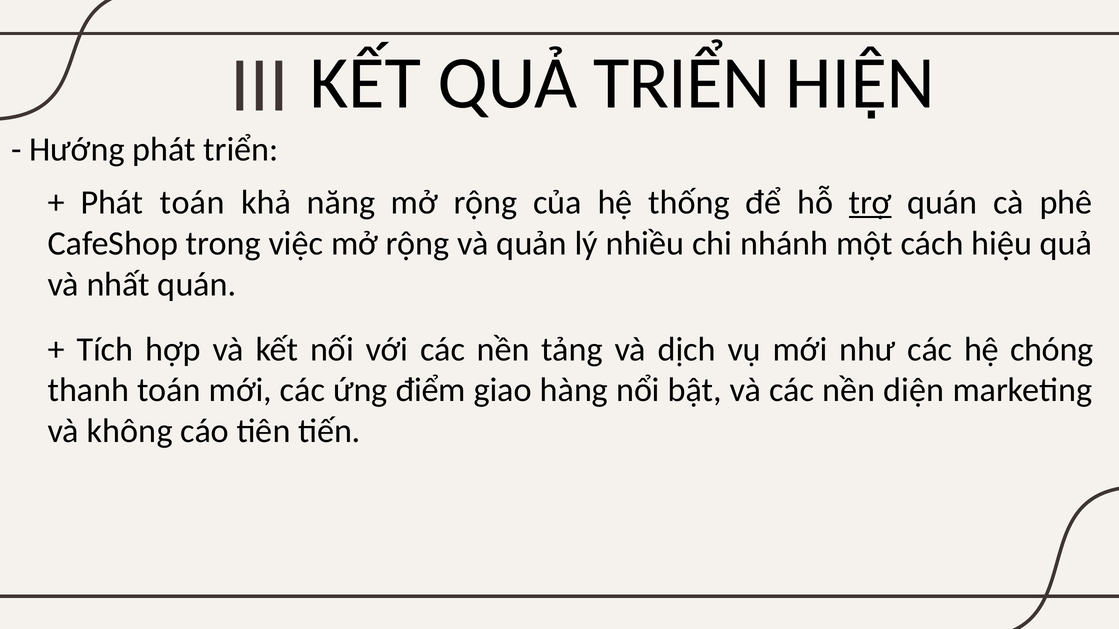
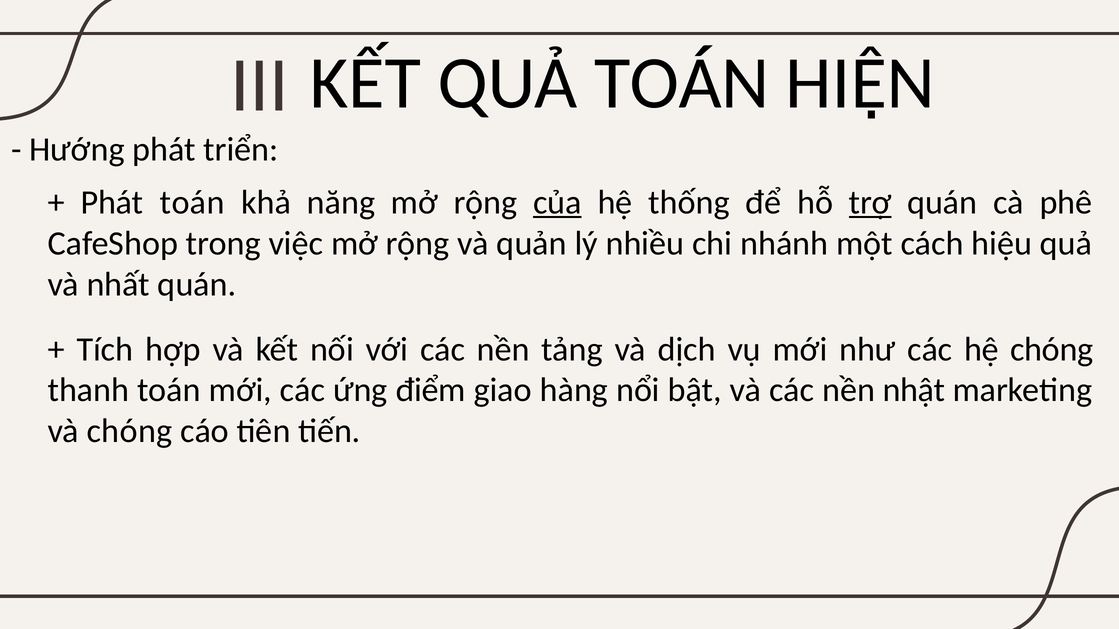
QUẢ TRIỂN: TRIỂN -> TOÁN (682, 83)
của underline: none -> present (557, 203)
diện: diện -> nhật (914, 391)
và không: không -> chóng (130, 432)
